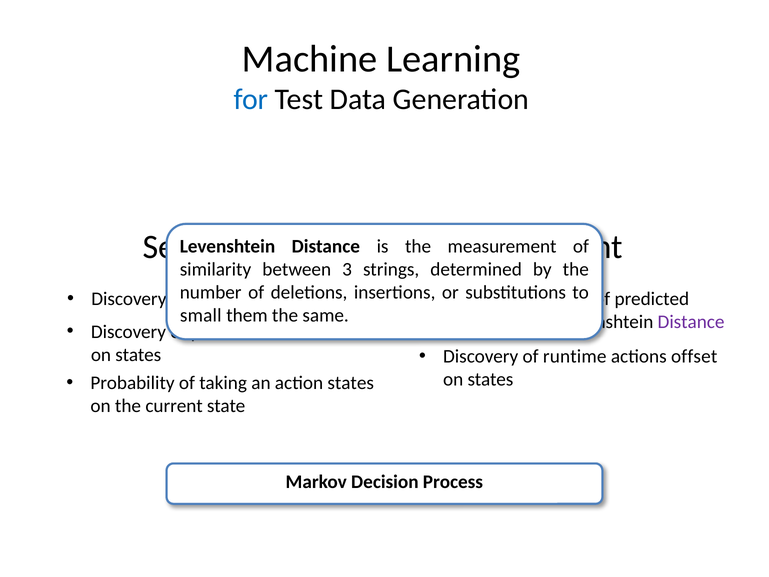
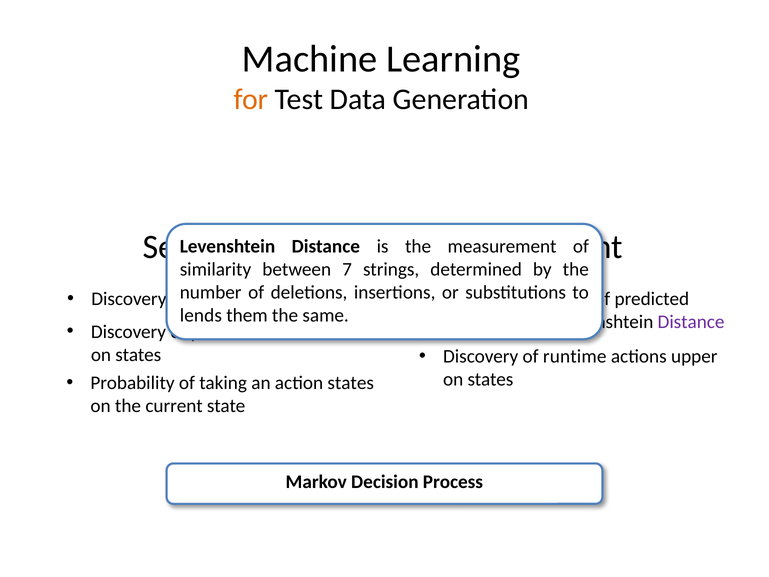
for colour: blue -> orange (251, 99)
3: 3 -> 7 (347, 269)
small: small -> lends (201, 315)
offset: offset -> upper (694, 356)
